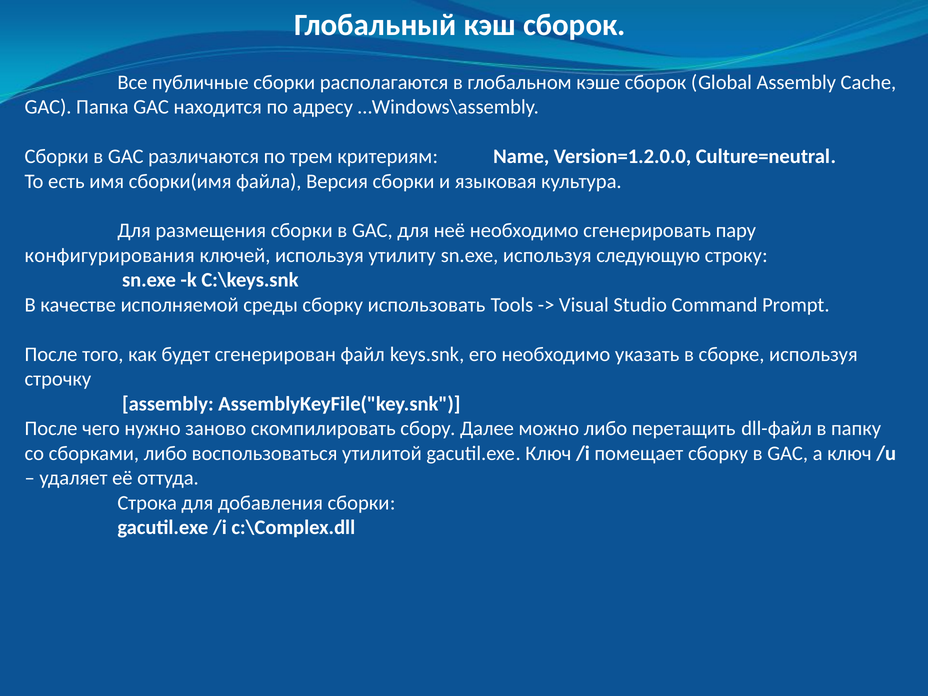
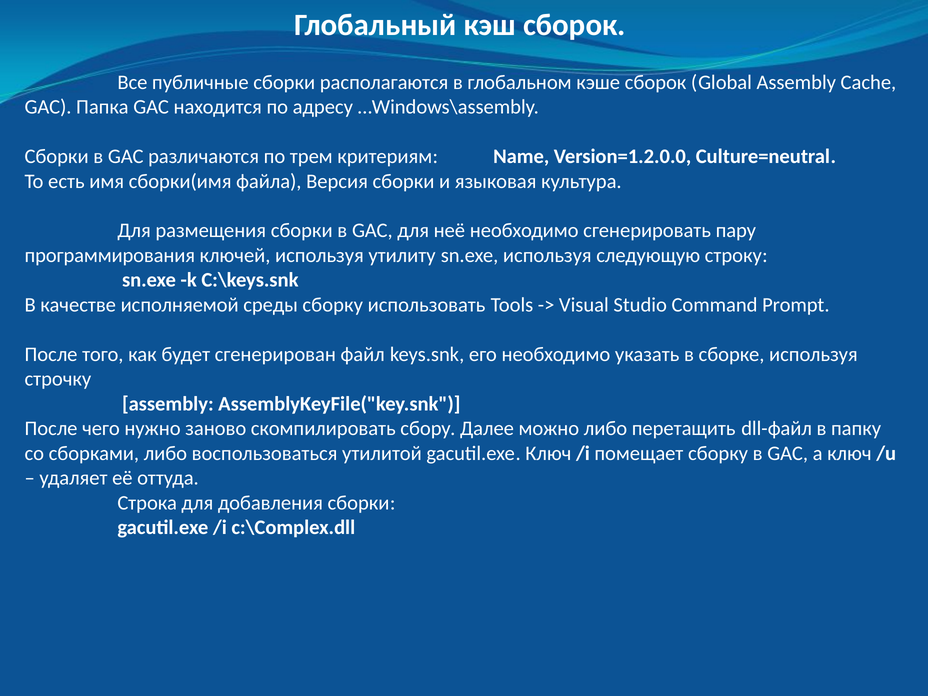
конфигурирования: конфигурирования -> программирования (110, 255)
